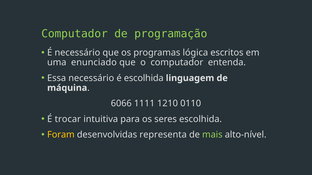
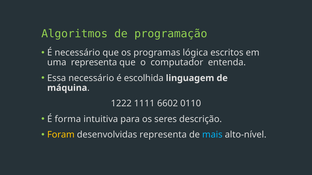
Computador: Computador -> Algoritmos (75, 34)
uma enunciado: enunciado -> representa (94, 63)
6066: 6066 -> 1222 (121, 104)
1210: 1210 -> 6602 (168, 104)
trocar: trocar -> forma (68, 119)
seres escolhida: escolhida -> descrição (201, 119)
mais colour: light green -> light blue (212, 135)
